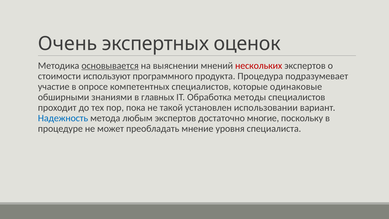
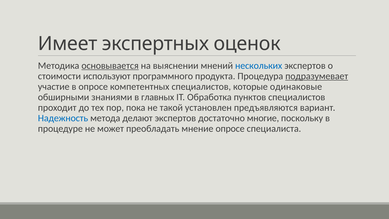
Очень: Очень -> Имеет (68, 44)
нескольких colour: red -> blue (259, 66)
подразумевает underline: none -> present (317, 76)
методы: методы -> пунктов (250, 97)
использовании: использовании -> предъявляются (266, 108)
любым: любым -> делают (138, 118)
мнение уровня: уровня -> опросе (230, 129)
